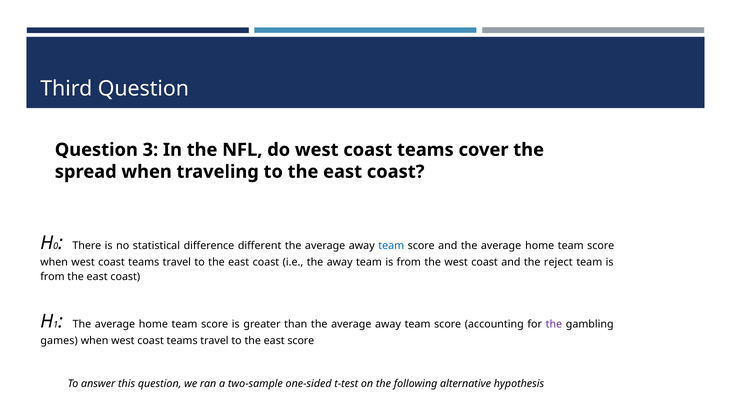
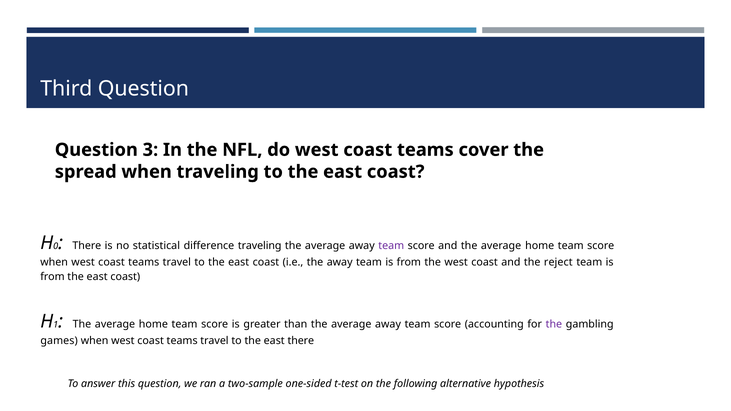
difference different: different -> traveling (260, 246)
team colour: blue -> purple (391, 246)
east score: score -> there (301, 341)
